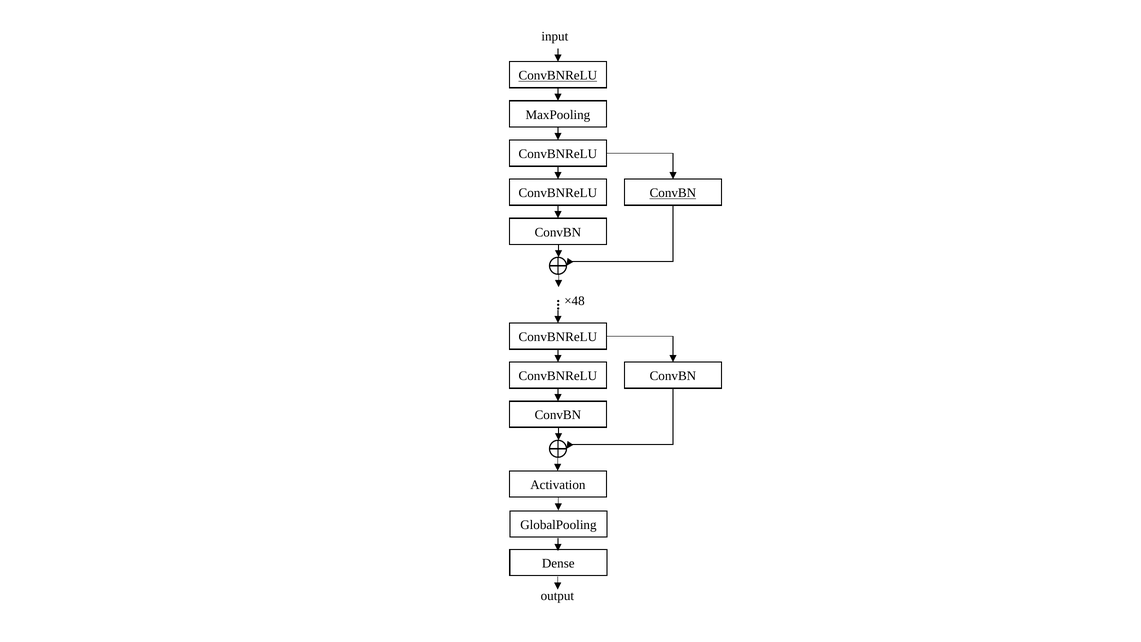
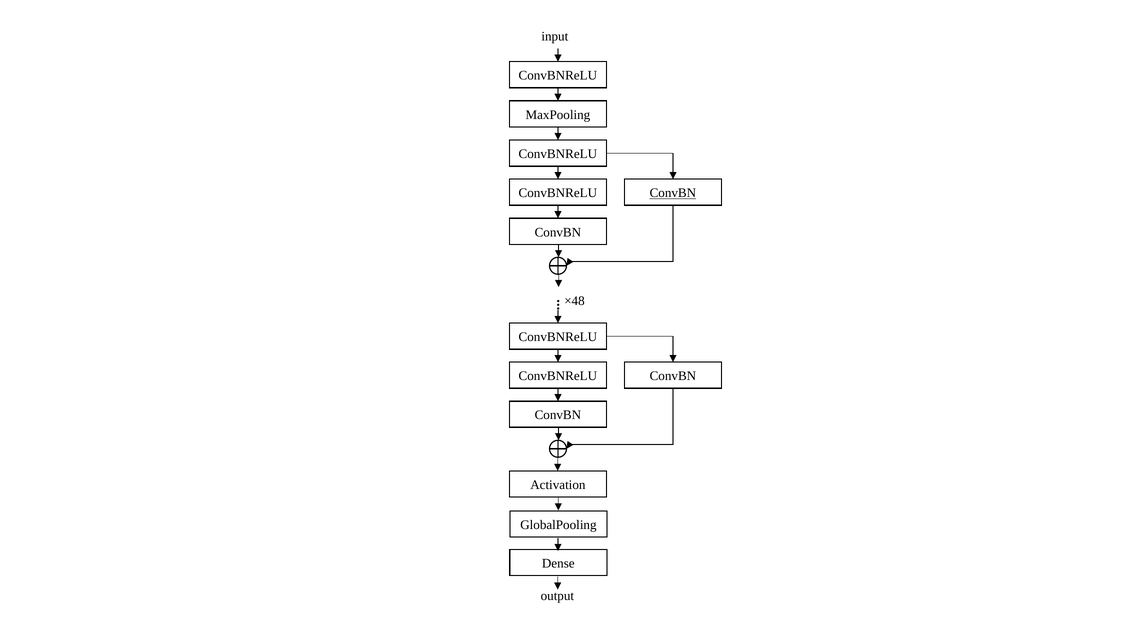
ConvBNReLU underline: present -> none (558, 76)
